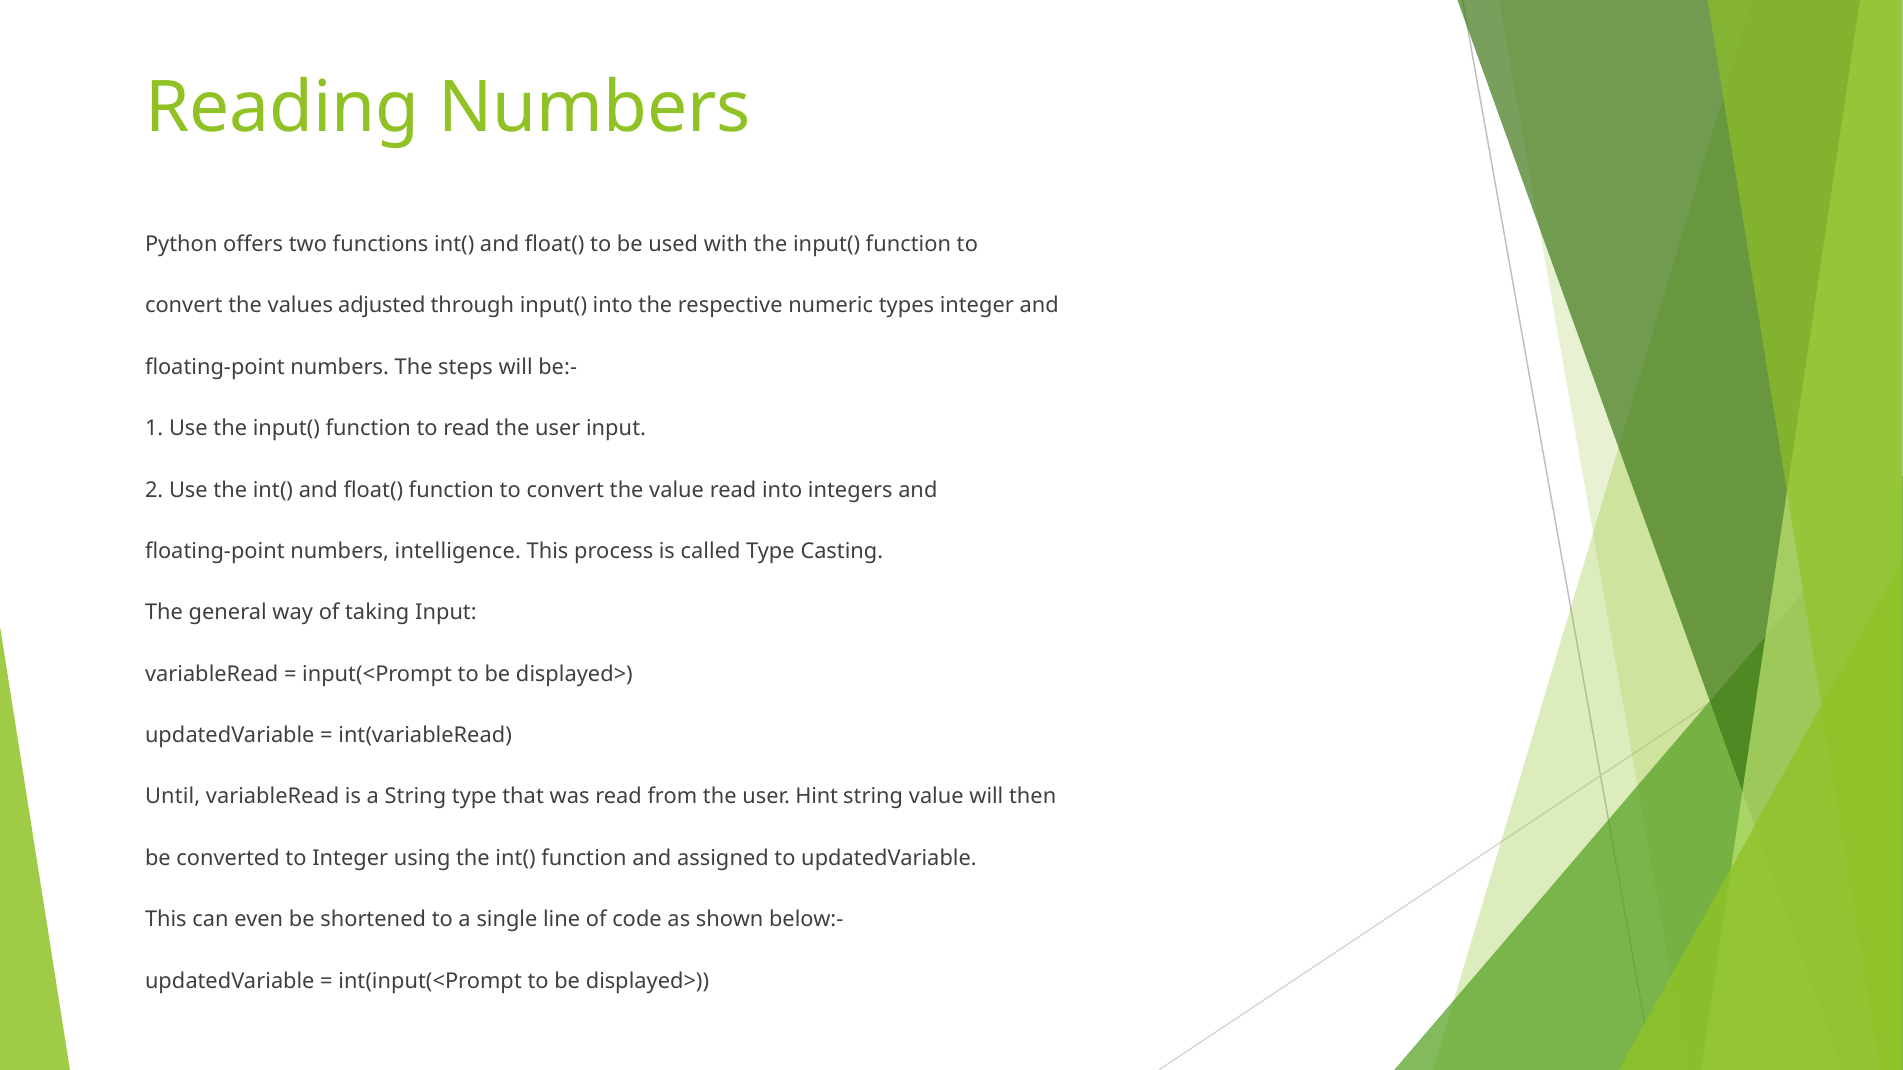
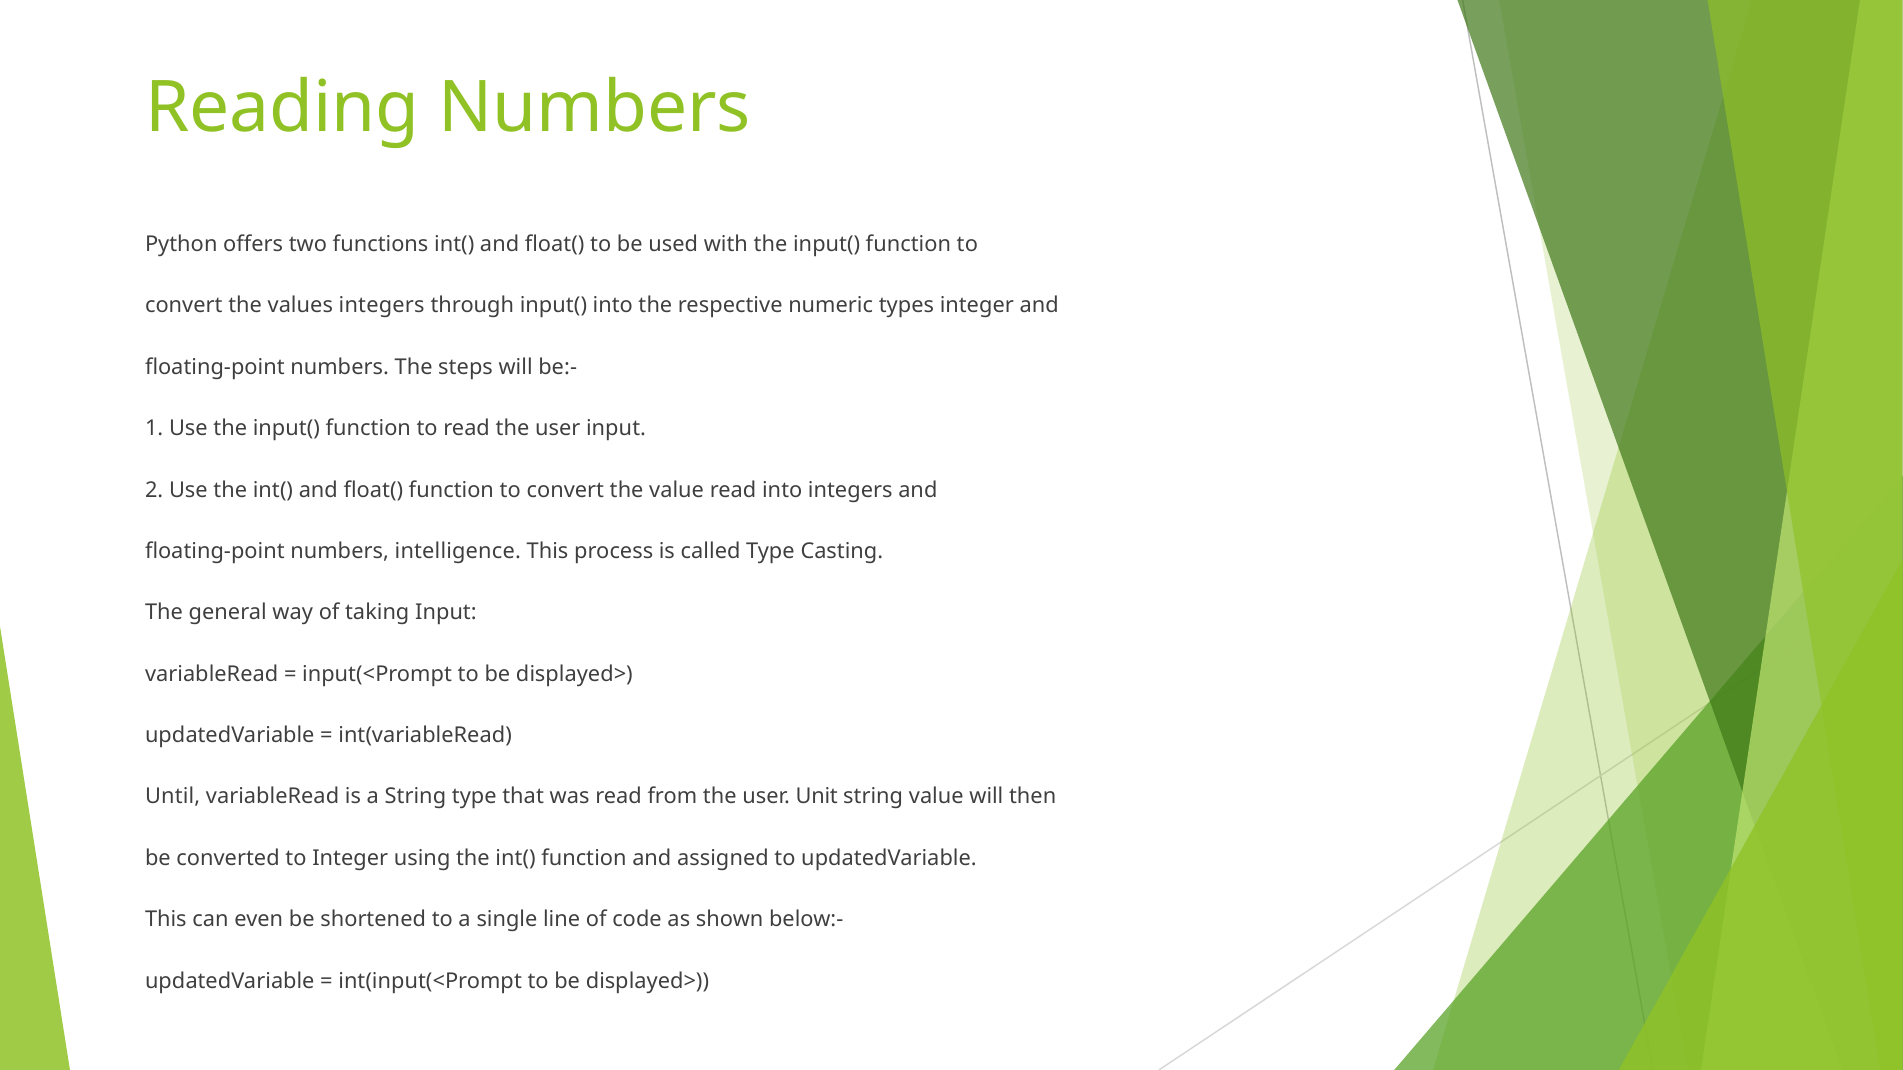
values adjusted: adjusted -> integers (382, 306)
Hint: Hint -> Unit (817, 797)
